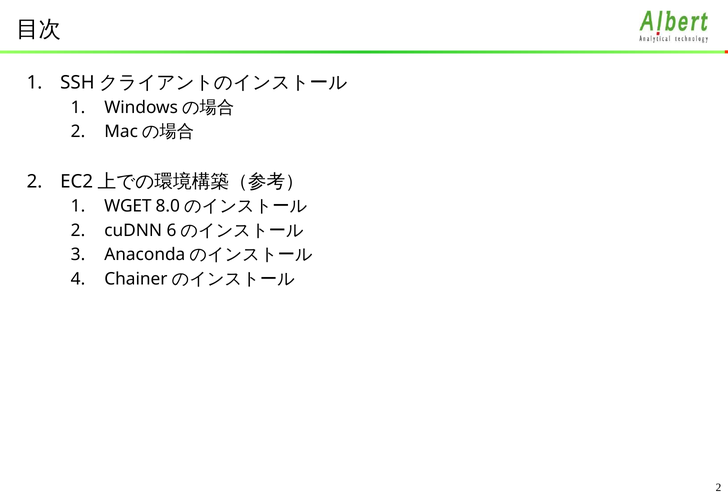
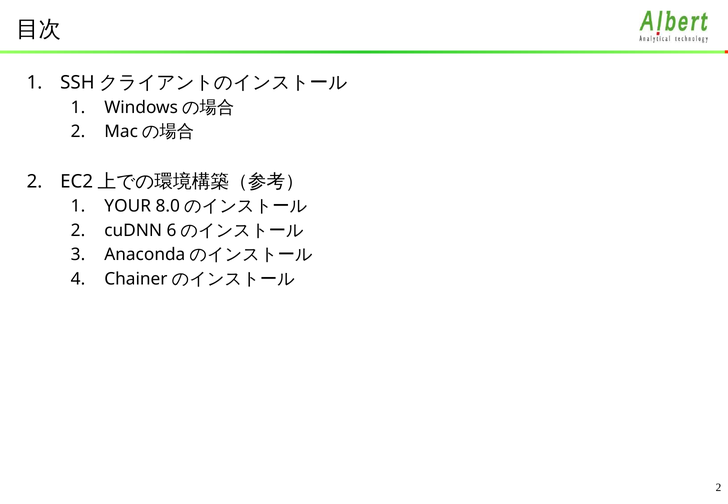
WGET: WGET -> YOUR (128, 206)
